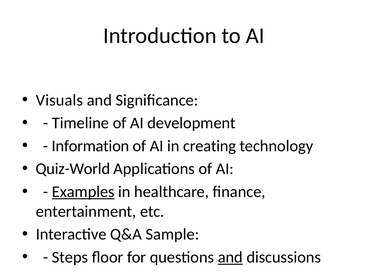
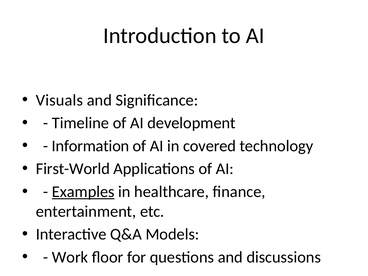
creating: creating -> covered (210, 146)
Quiz-World: Quiz-World -> First-World (73, 169)
Sample: Sample -> Models (172, 234)
Steps: Steps -> Work (70, 257)
and underline: present -> none (230, 257)
